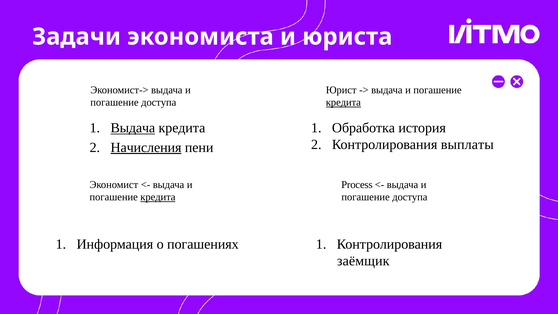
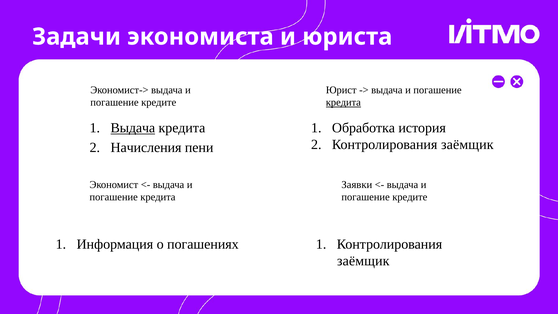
доступа: доступа -> кредите (159, 102)
выплаты: выплаты -> заёмщик (467, 145)
Начисления underline: present -> none (146, 147)
Process: Process -> Заявки (357, 184)
кредита underline: present -> none (158, 197)
доступа: доступа -> кредите (410, 197)
